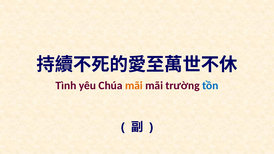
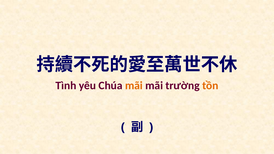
tồn colour: blue -> orange (210, 86)
